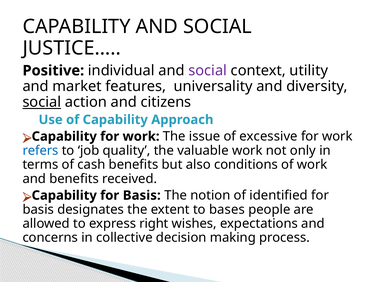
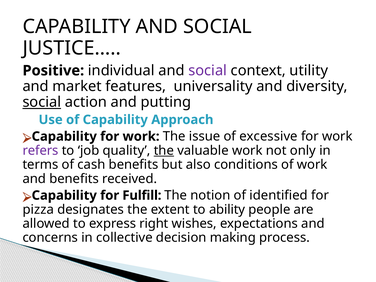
citizens: citizens -> putting (166, 102)
refers colour: blue -> purple (40, 151)
the underline: none -> present (164, 151)
Capability for Basis: Basis -> Fulfill (142, 195)
basis: basis -> pizza (38, 209)
bases: bases -> ability (227, 209)
